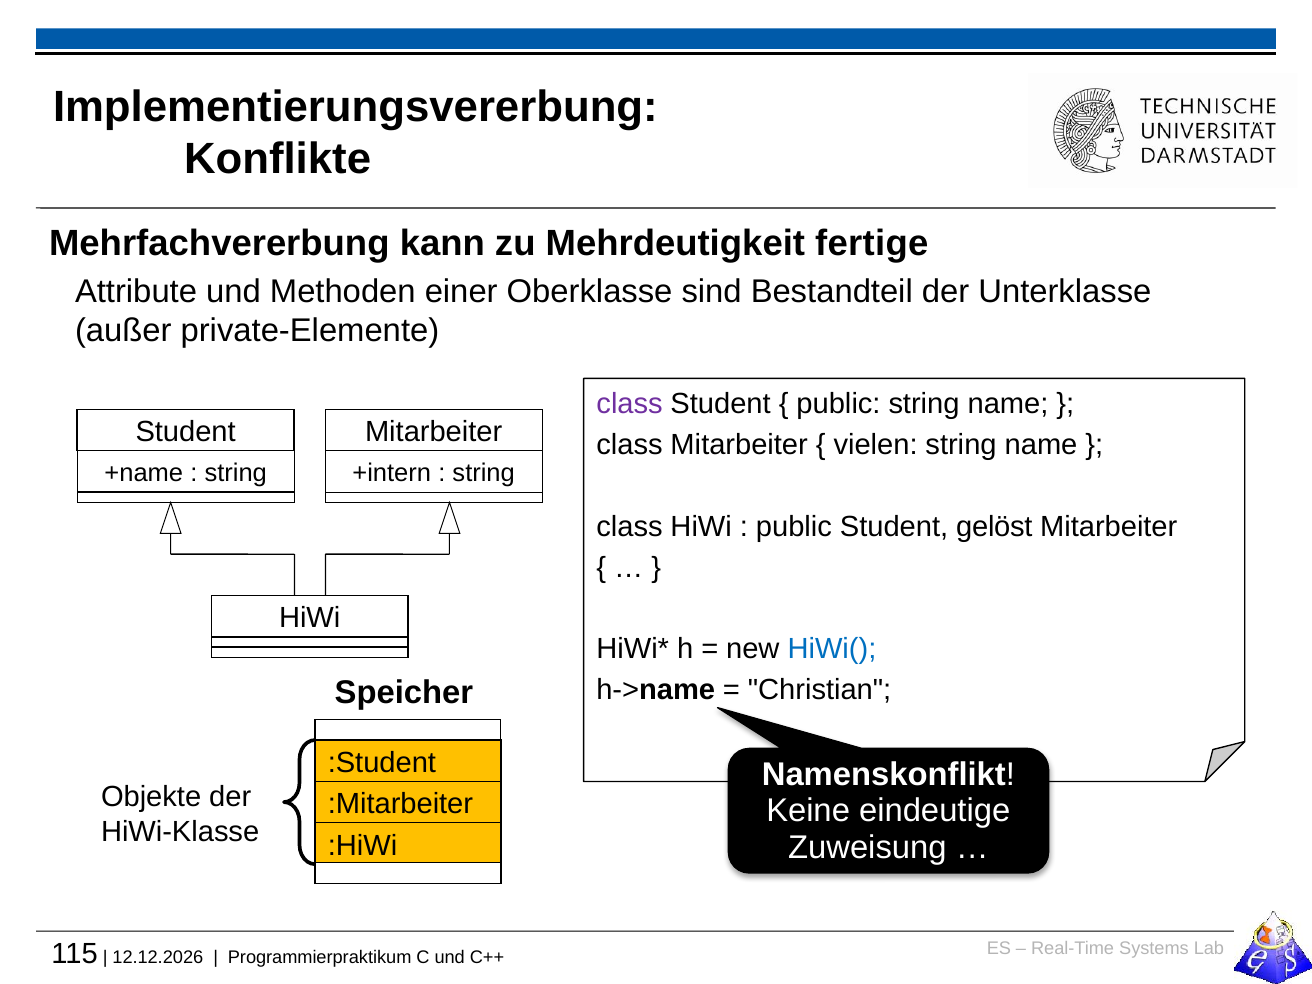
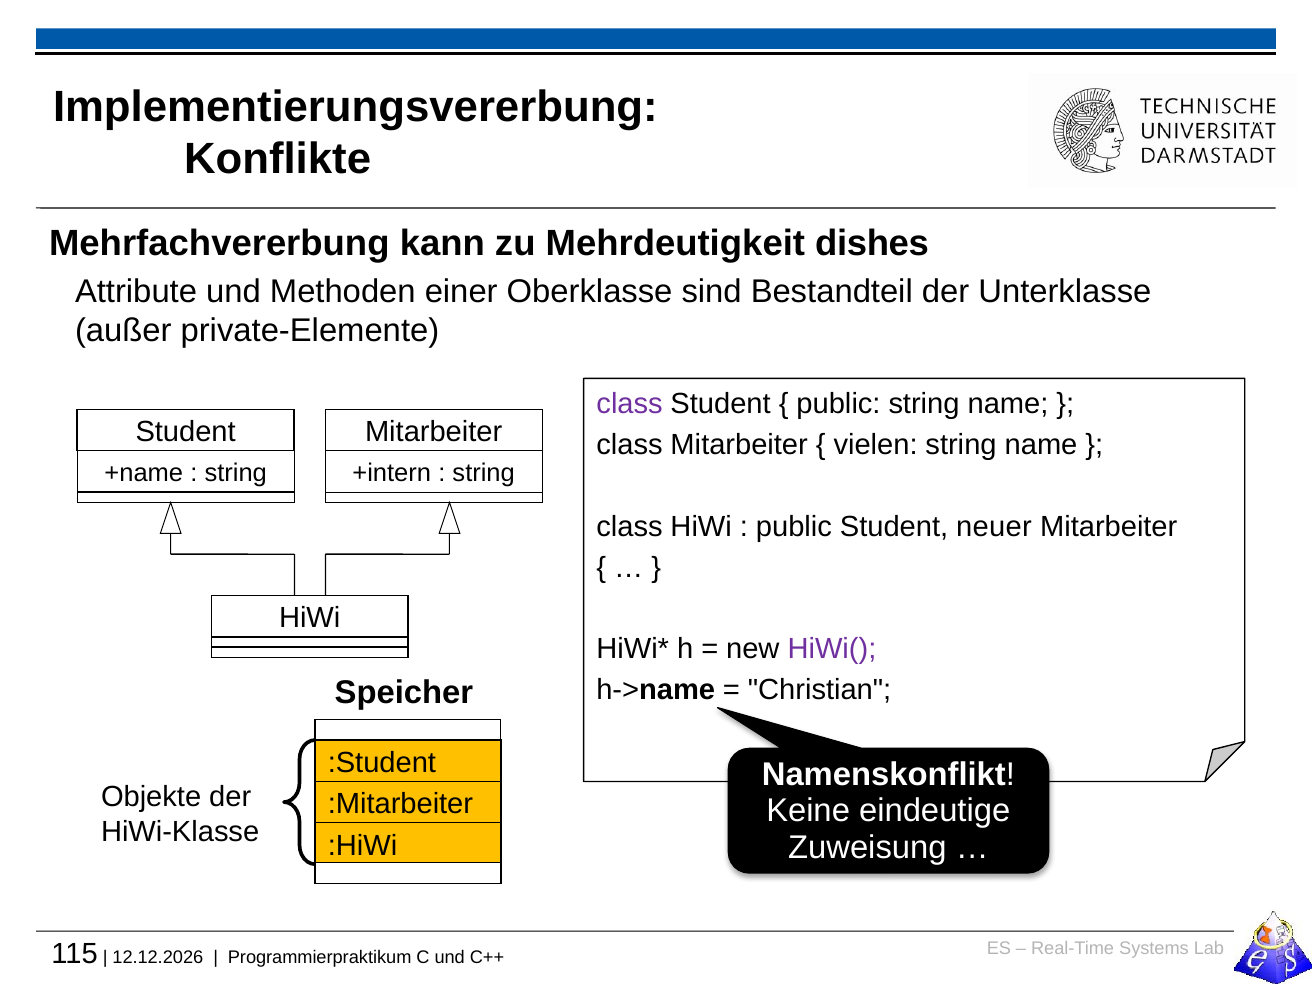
fertige: fertige -> dishes (872, 244)
gelöst: gelöst -> neuer (994, 527)
HiWi( colour: blue -> purple (832, 649)
